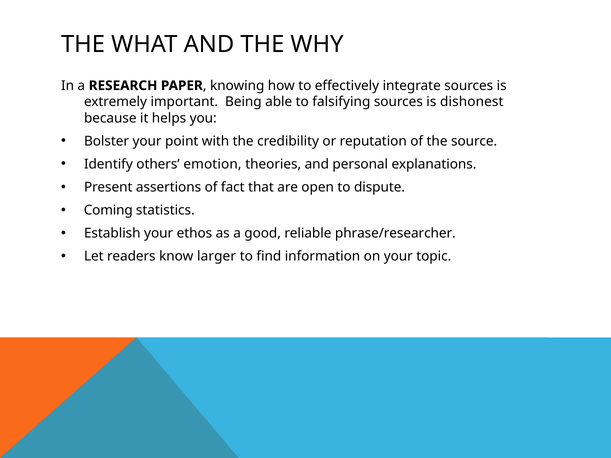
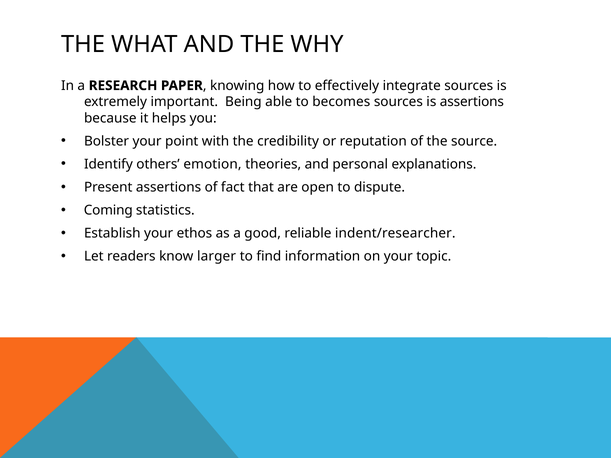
falsifying: falsifying -> becomes (341, 102)
is dishonest: dishonest -> assertions (472, 102)
phrase/researcher: phrase/researcher -> indent/researcher (395, 234)
